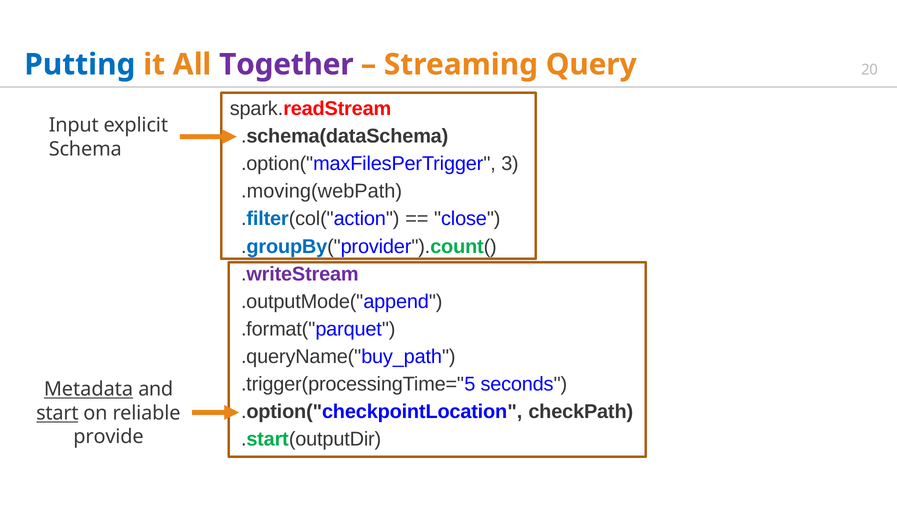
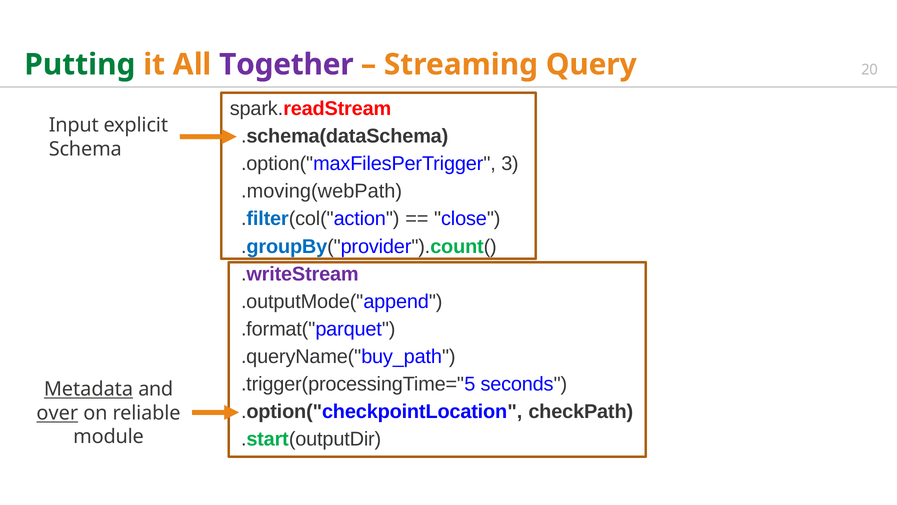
Putting colour: blue -> green (80, 64)
start: start -> over (57, 413)
provide: provide -> module (109, 436)
